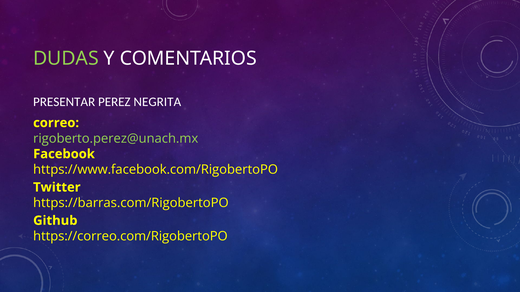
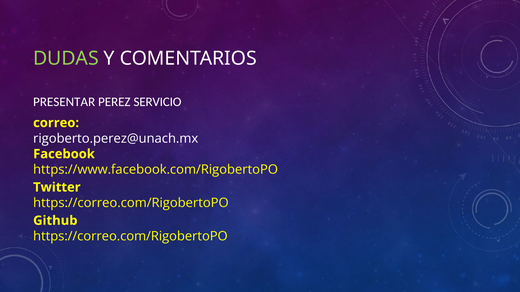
NEGRITA: NEGRITA -> SERVICIO (157, 102)
rigoberto.perez@unach.mx colour: light green -> white (116, 139)
https://barras.com/RigobertoPO: https://barras.com/RigobertoPO -> https://correo.com/RigobertoPO (131, 203)
